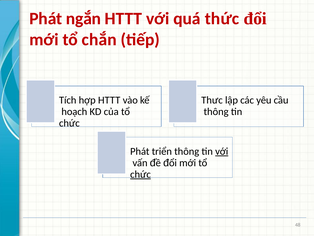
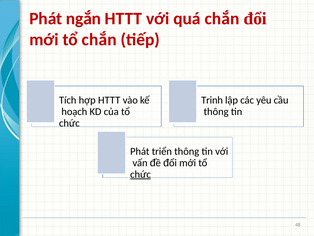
quá thức: thức -> chắn (222, 19)
Thưc: Thưc -> Trinh (212, 100)
với underline: present -> none (222, 151)
